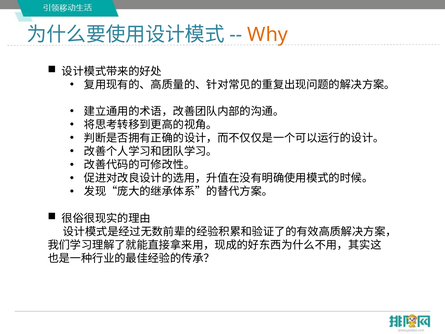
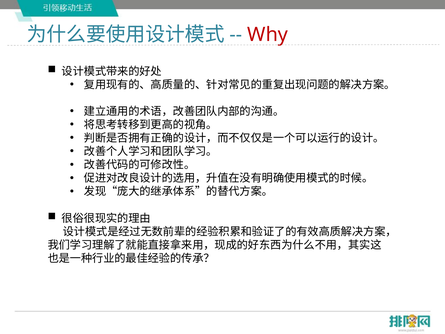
Why colour: orange -> red (268, 35)
